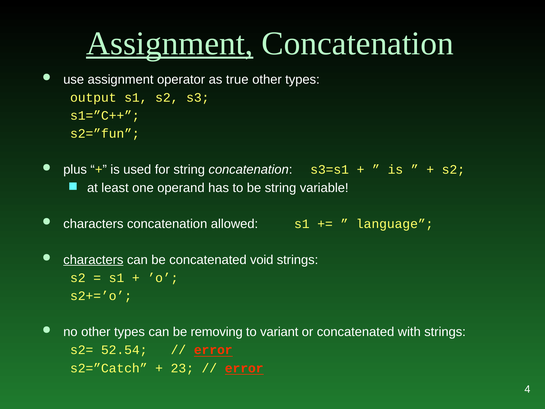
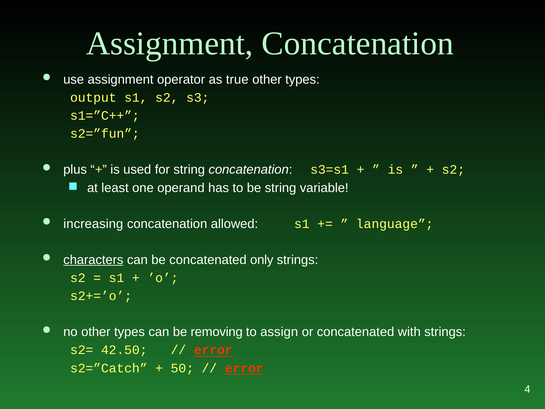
Assignment underline: present -> none (170, 43)
characters: characters -> increasing (93, 224)
void: void -> only (262, 260)
variant: variant -> assign (279, 332)
52.54: 52.54 -> 42.50 (124, 350)
23: 23 -> 50 (182, 368)
